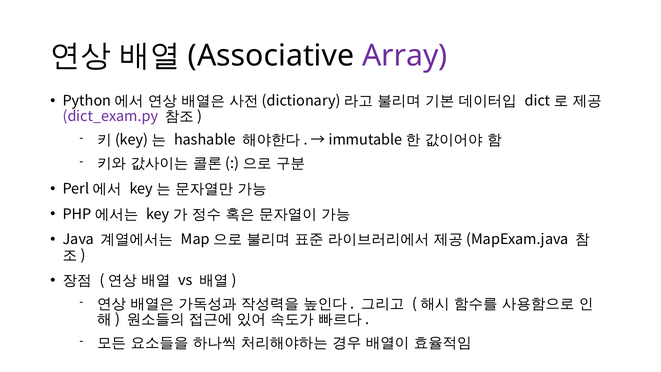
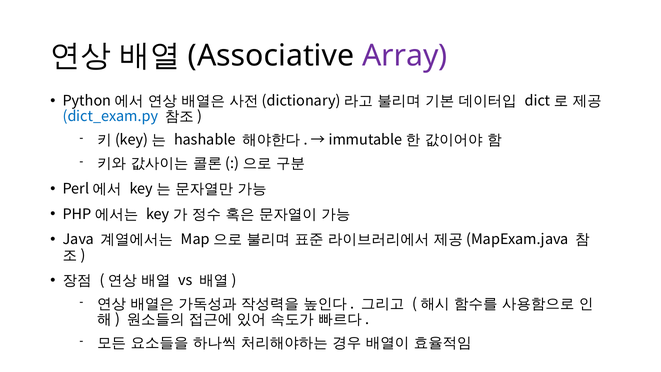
dict_exam.py colour: purple -> blue (110, 117)
